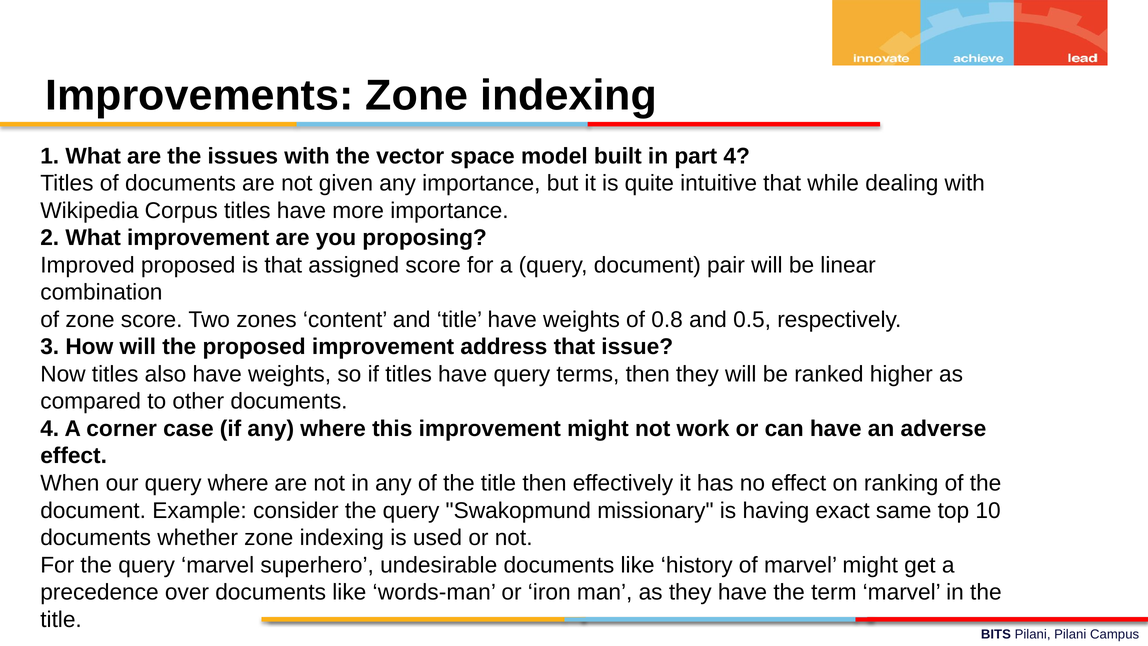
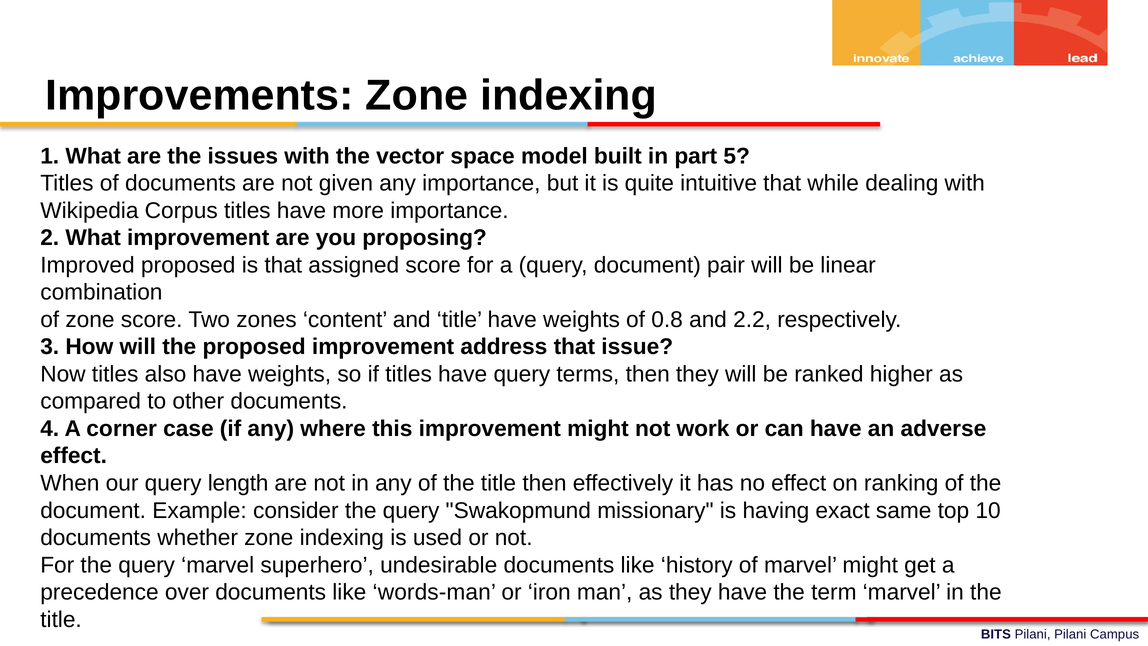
part 4: 4 -> 5 (737, 156)
0.5: 0.5 -> 2.2 (752, 320)
query where: where -> length (238, 483)
